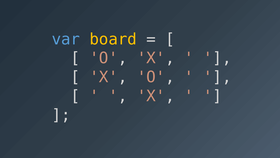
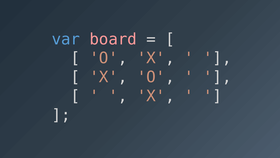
board colour: yellow -> pink (113, 39)
